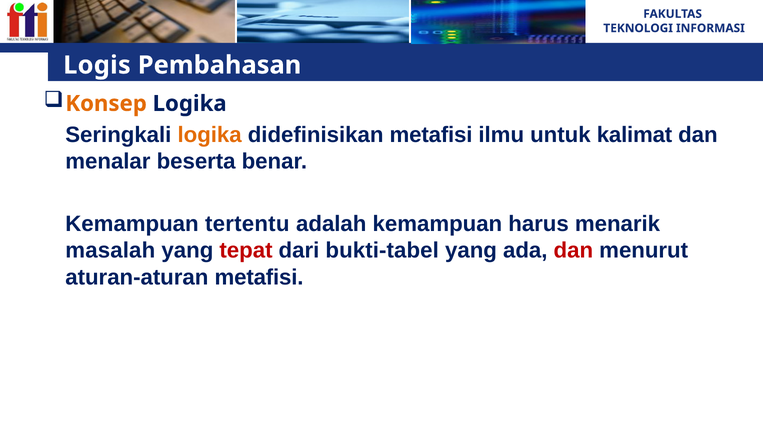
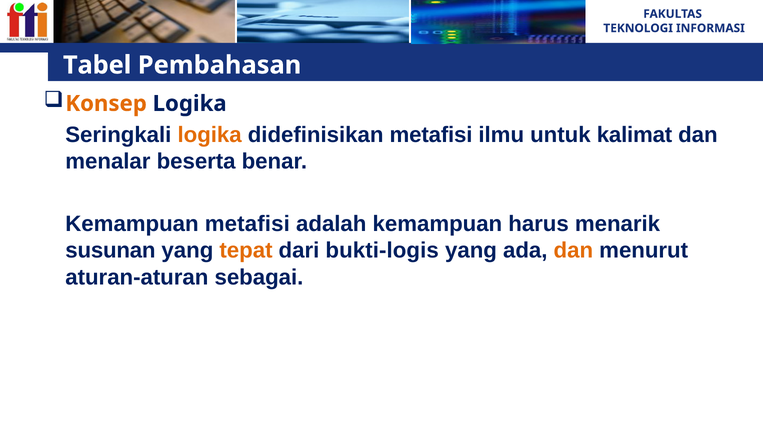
Logis: Logis -> Tabel (97, 65)
Kemampuan tertentu: tertentu -> metafisi (247, 224)
masalah: masalah -> susunan (110, 251)
tepat colour: red -> orange (246, 251)
bukti-tabel: bukti-tabel -> bukti-logis (382, 251)
dan colour: red -> orange (573, 251)
aturan-aturan metafisi: metafisi -> sebagai (259, 277)
